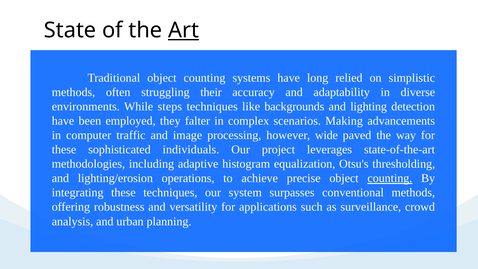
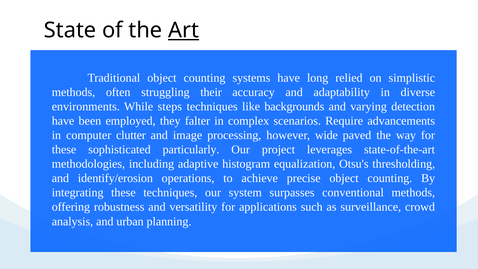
lighting: lighting -> varying (369, 107)
Making: Making -> Require (344, 121)
traffic: traffic -> clutter (131, 135)
individuals: individuals -> particularly (191, 150)
lighting/erosion: lighting/erosion -> identify/erosion (115, 178)
counting underline: present -> none (390, 178)
